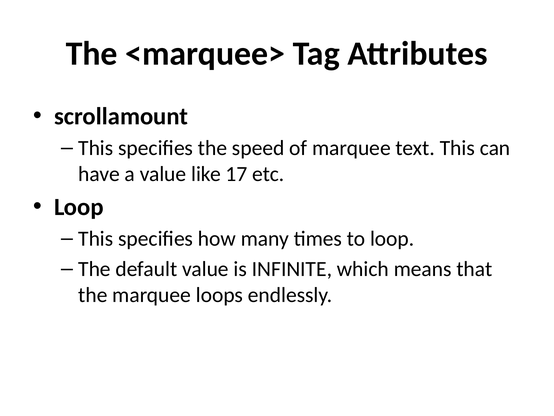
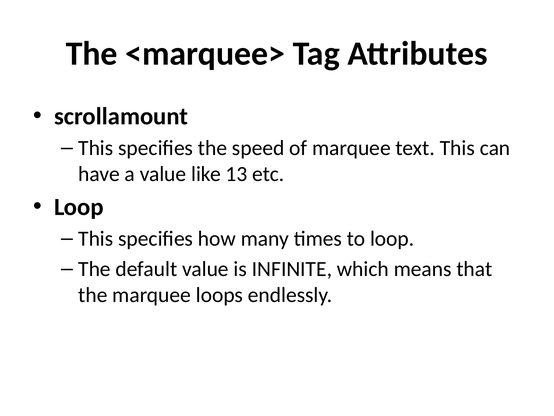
17: 17 -> 13 (237, 174)
